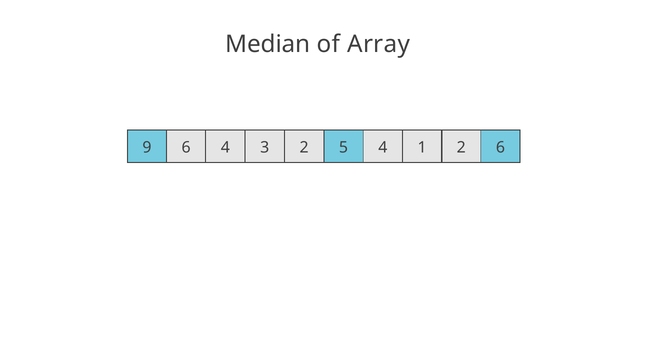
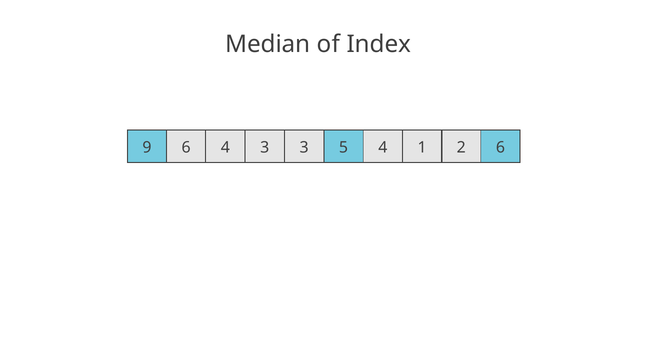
Array: Array -> Index (379, 44)
3 2: 2 -> 3 (304, 148)
